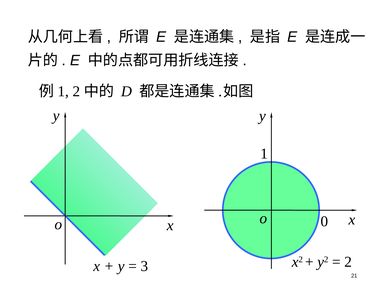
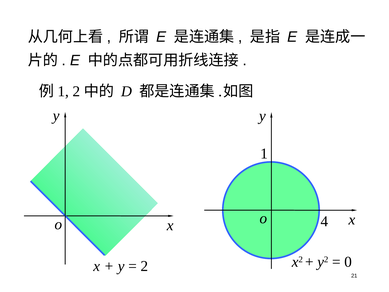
0: 0 -> 4 (324, 221)
2: 2 -> 0 (348, 262)
3: 3 -> 2 (144, 266)
